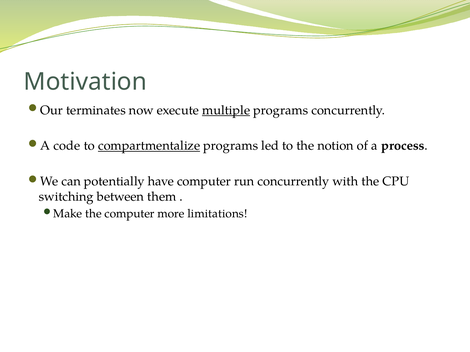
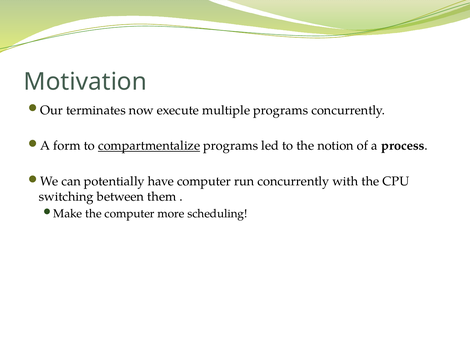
multiple underline: present -> none (226, 110)
code: code -> form (67, 146)
limitations: limitations -> scheduling (217, 214)
